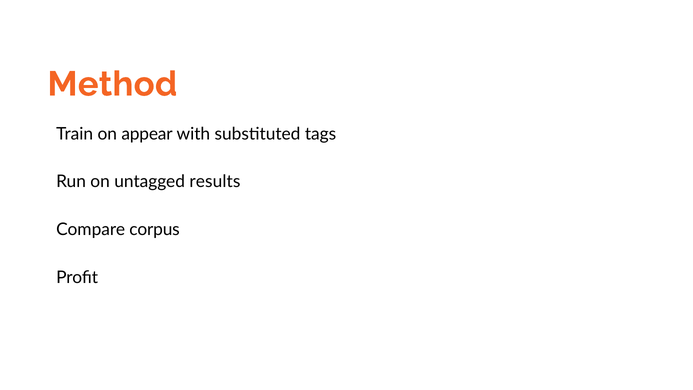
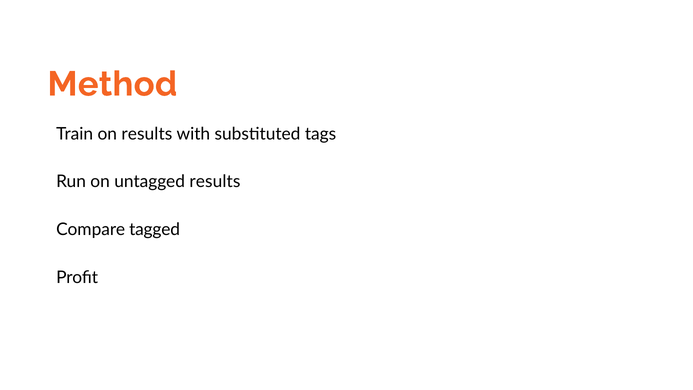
on appear: appear -> results (147, 134)
corpus: corpus -> tagged (155, 229)
